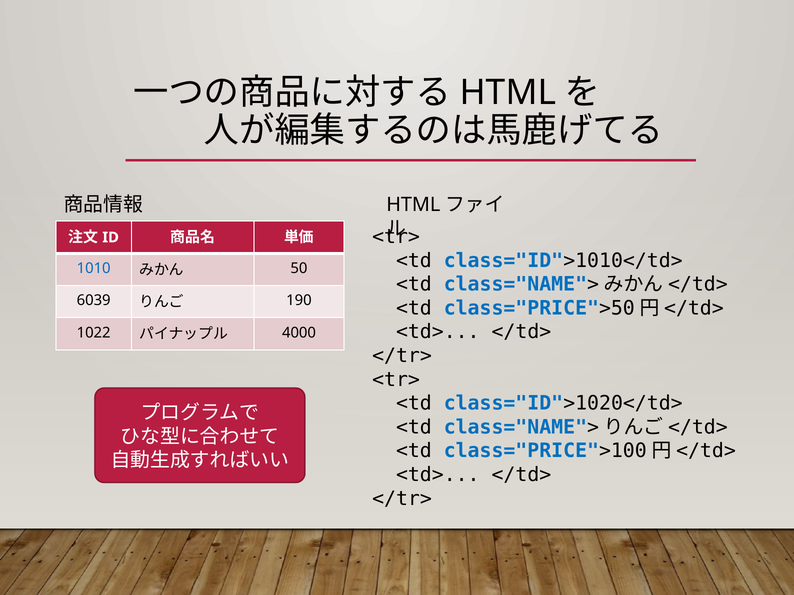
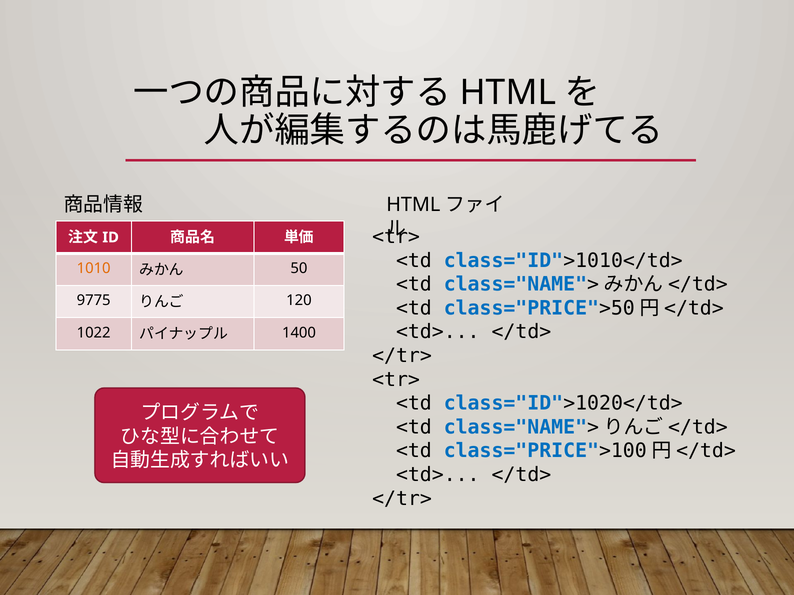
1010 colour: blue -> orange (94, 269)
6039: 6039 -> 9775 (94, 301)
190: 190 -> 120 (299, 301)
4000: 4000 -> 1400 (299, 333)
